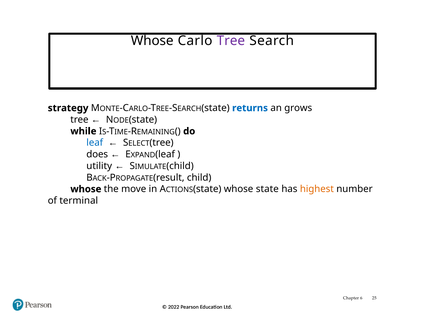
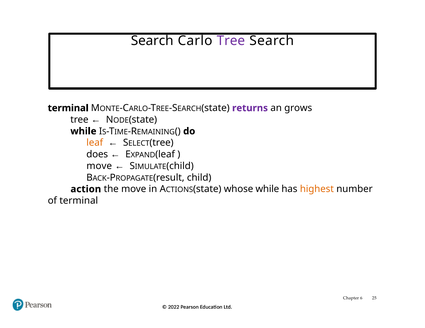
Whose: Whose -> Search (152, 41)
strategy: strategy -> terminal (68, 108)
returns colour: blue -> purple (250, 108)
leaf colour: blue -> orange (95, 143)
utility: utility -> move (99, 166)
whose: whose -> action (86, 189)
whose state: state -> while (267, 189)
